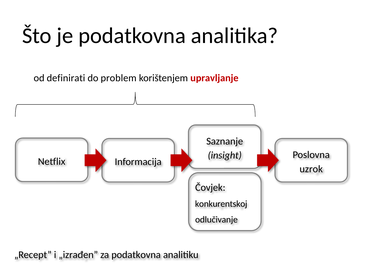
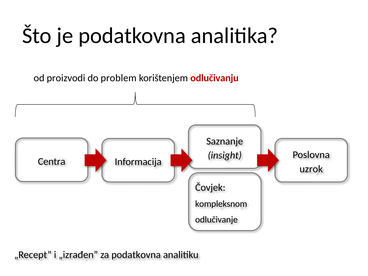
definirati: definirati -> proizvodi (66, 78)
upravljanje: upravljanje -> odlučivanju (215, 78)
Netflix: Netflix -> Centra (52, 161)
konkurentskoj: konkurentskoj -> kompleksnom (221, 204)
